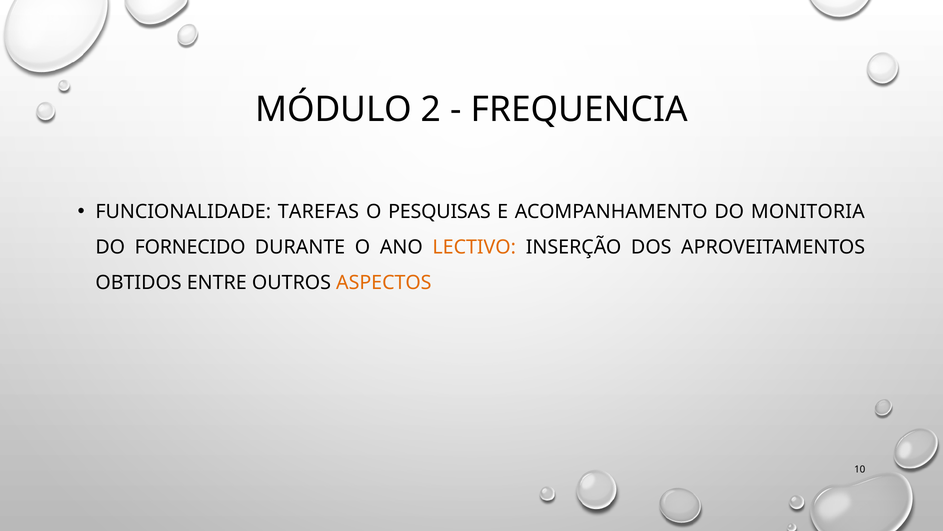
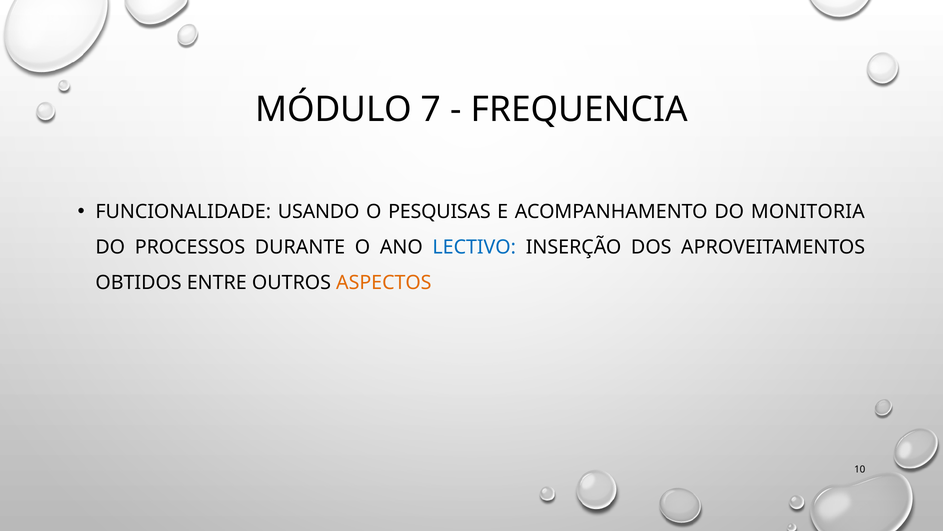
2: 2 -> 7 (431, 109)
TAREFAS: TAREFAS -> USANDO (319, 212)
FORNECIDO: FORNECIDO -> PROCESSOS (190, 247)
LECTIVO colour: orange -> blue (474, 247)
